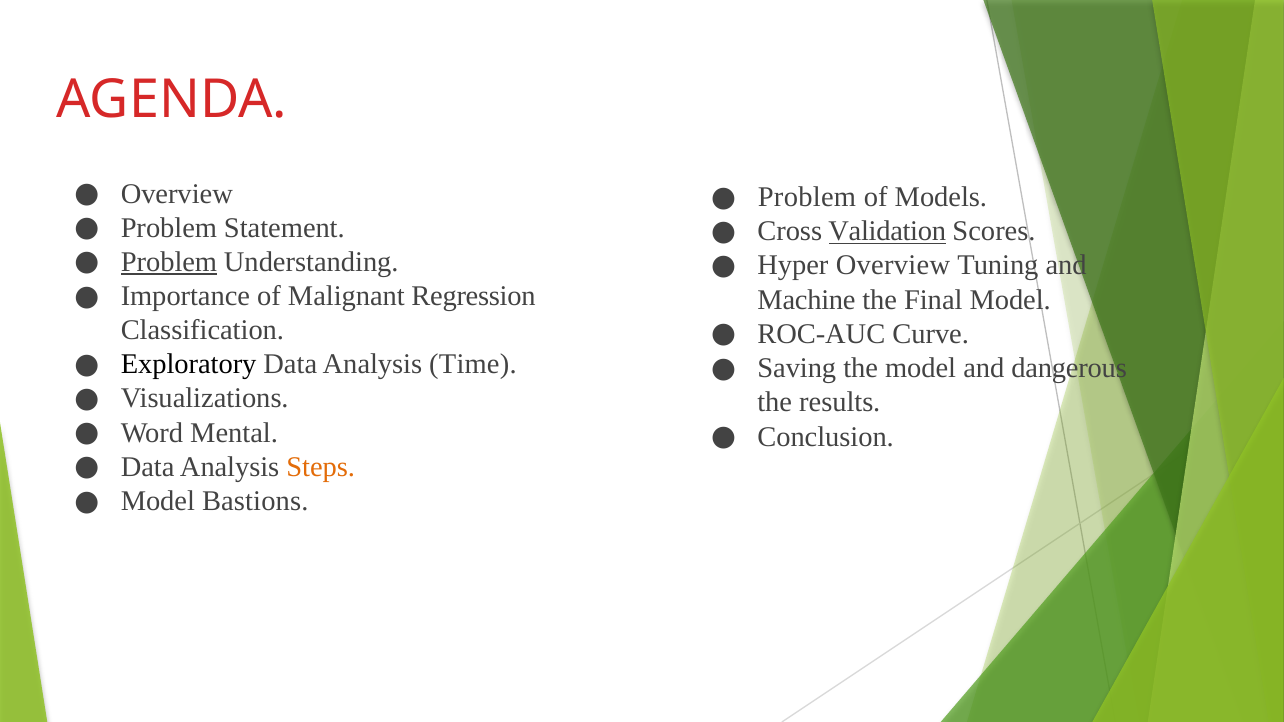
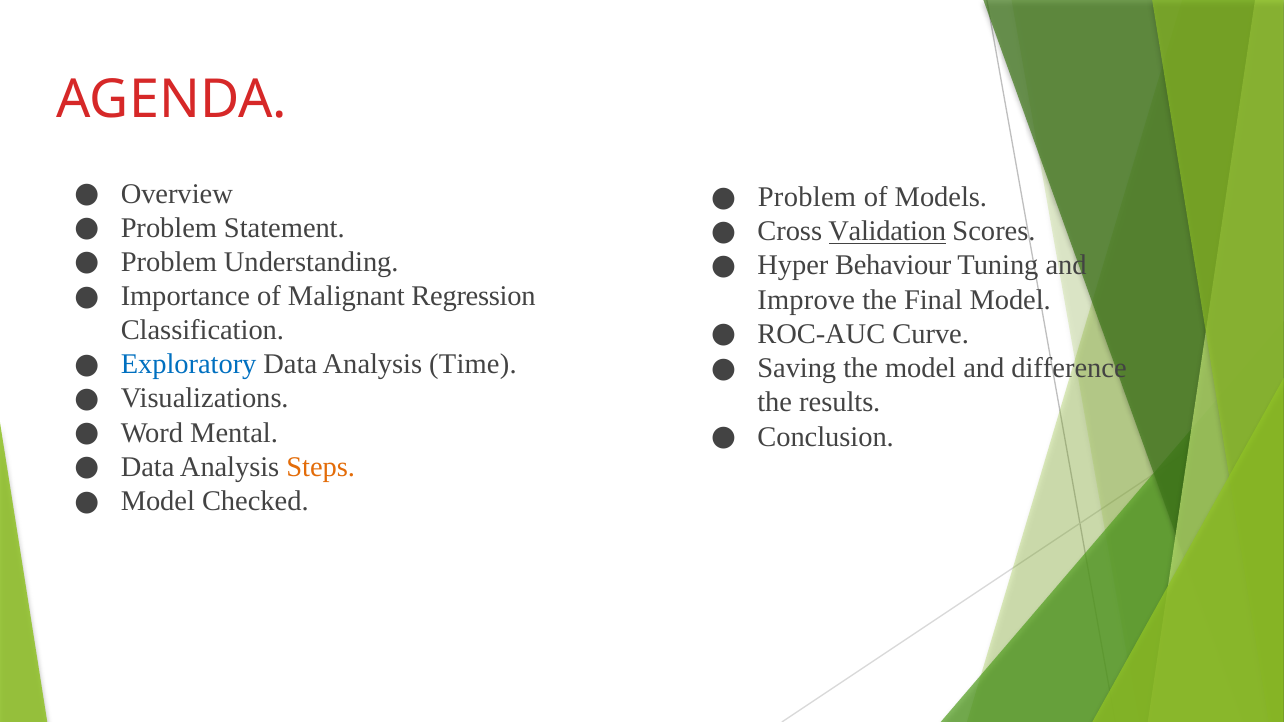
Problem underline: present -> none (169, 262)
Hyper Overview: Overview -> Behaviour (893, 266)
Machine: Machine -> Improve (806, 300)
Exploratory colour: black -> blue (189, 365)
dangerous: dangerous -> difference (1069, 368)
Bastions: Bastions -> Checked (255, 501)
